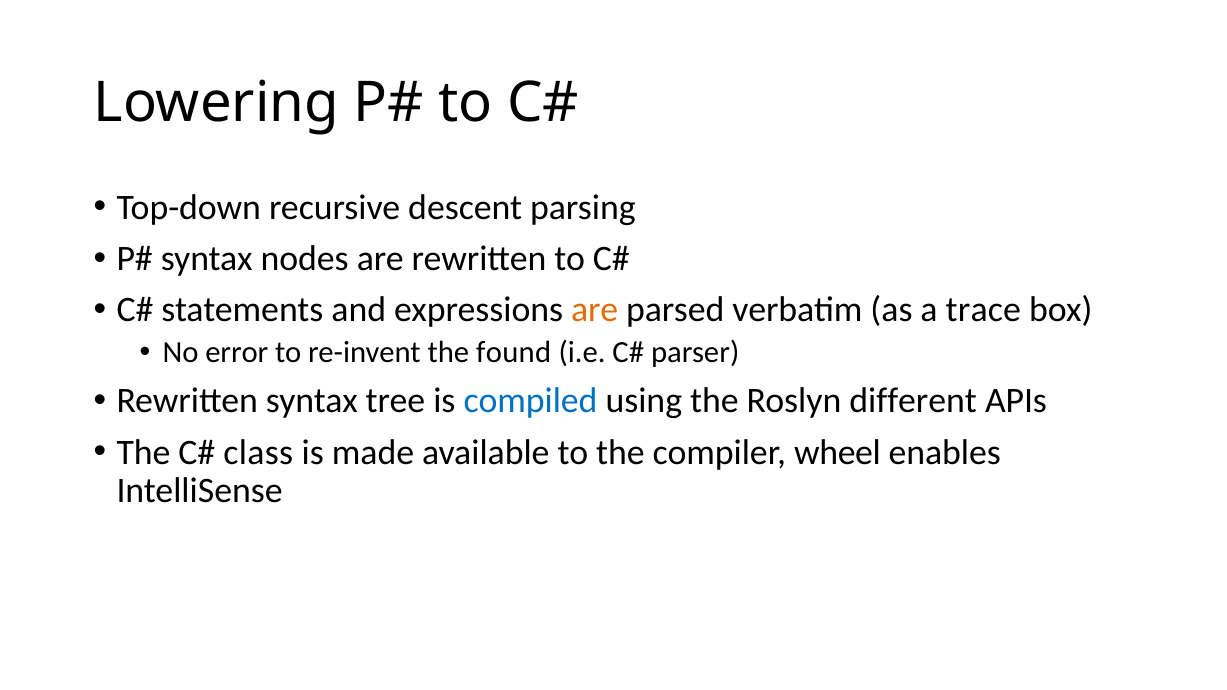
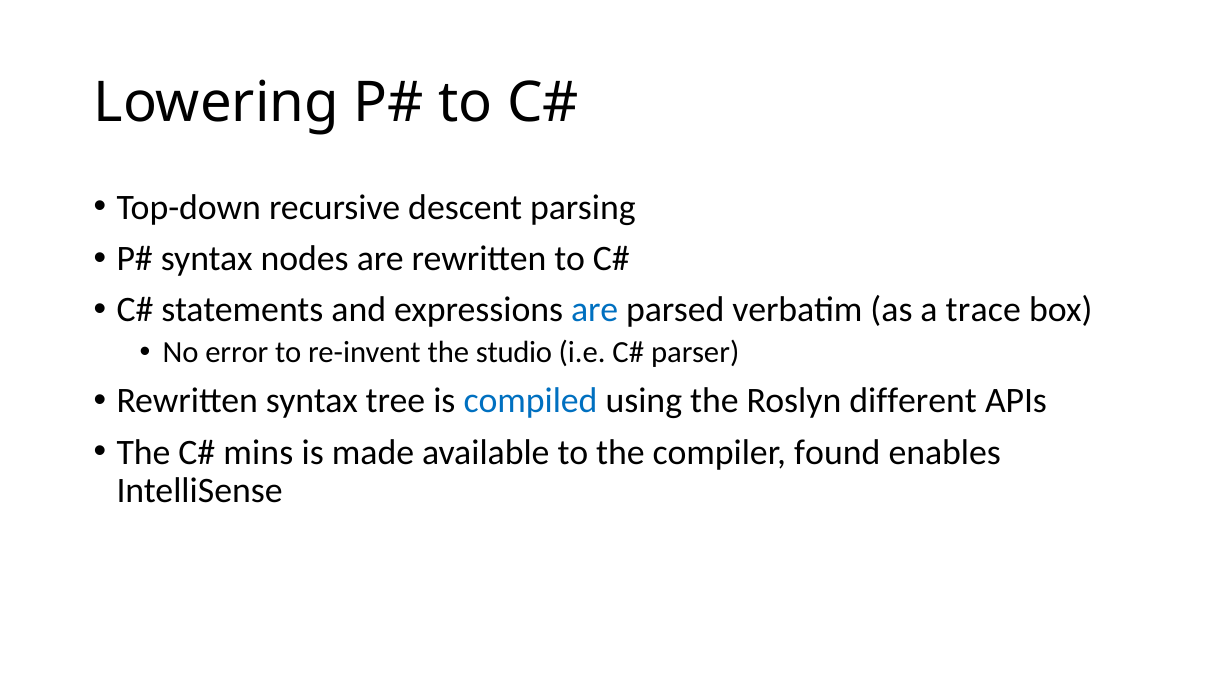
are colour: orange -> blue (595, 310)
found: found -> studio (514, 352)
class: class -> mins (258, 452)
wheel: wheel -> found (837, 452)
